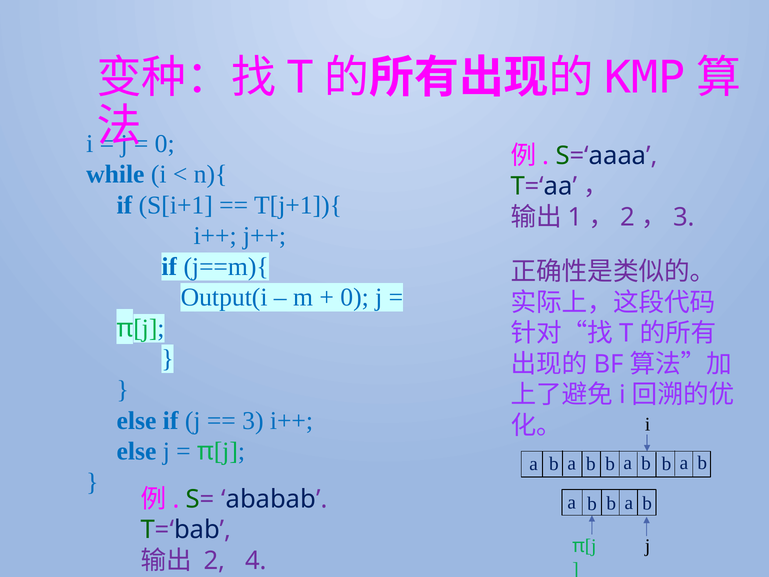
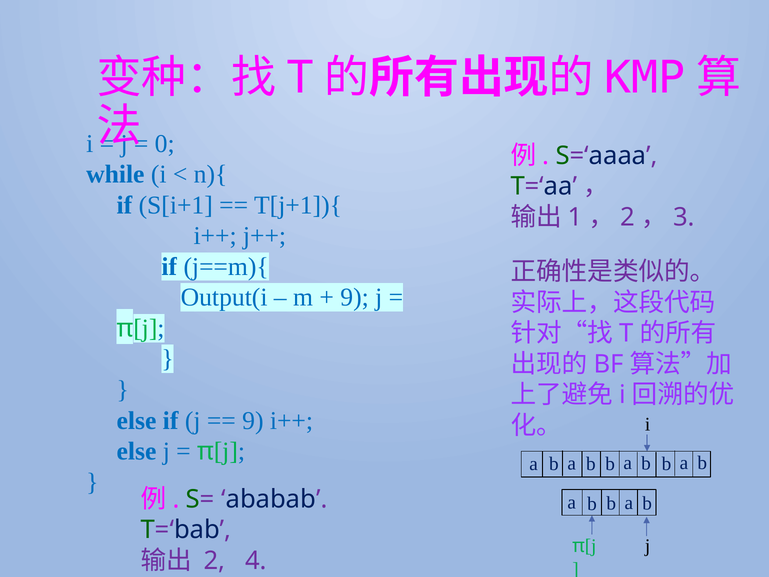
0: 0 -> 9 (355, 297)
3: 3 -> 9 (253, 420)
